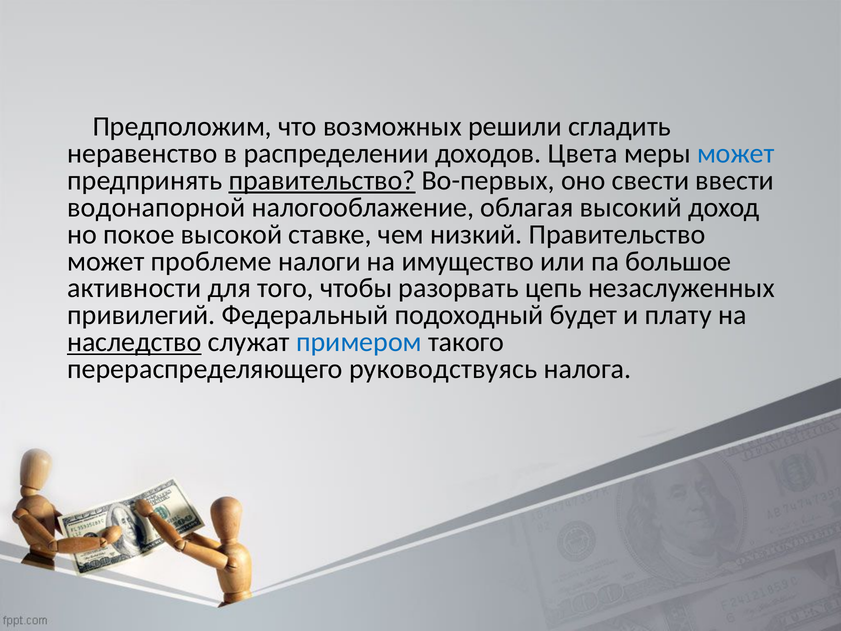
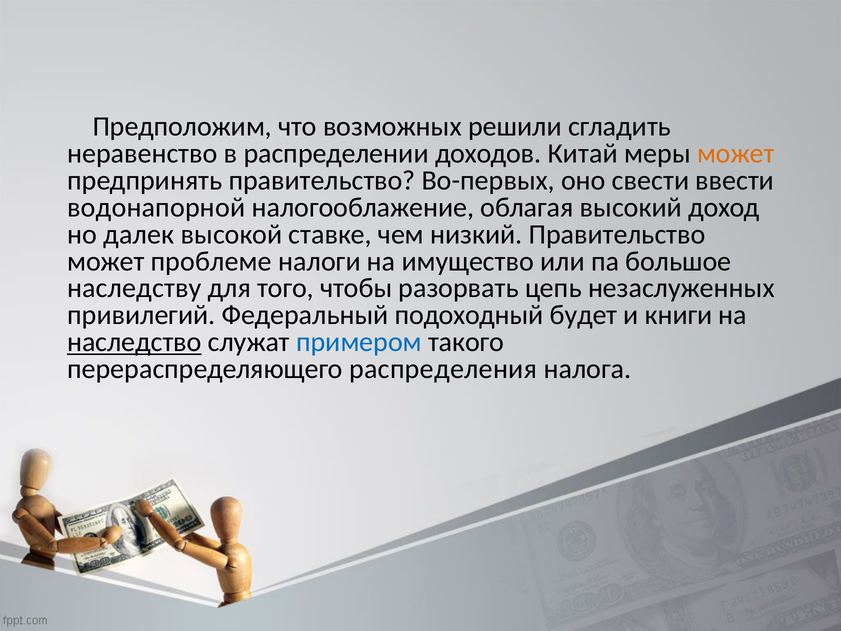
Цвета: Цвета -> Китай (583, 153)
может colour: blue -> orange (736, 153)
правительство underline: present -> none (322, 180)
покое: покое -> далек (139, 234)
активности: активности -> наследству (134, 288)
плату: плату -> книги (679, 315)
руководствуясь: руководствуясь -> распределения (443, 369)
